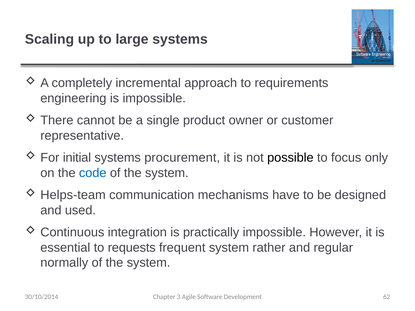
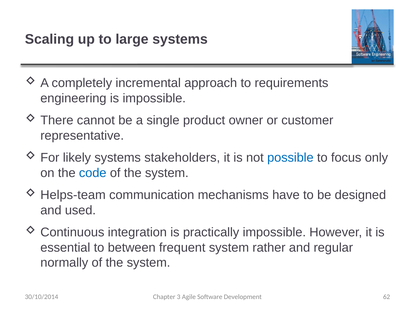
initial: initial -> likely (77, 158)
procurement: procurement -> stakeholders (182, 158)
possible colour: black -> blue (290, 158)
requests: requests -> between (132, 248)
